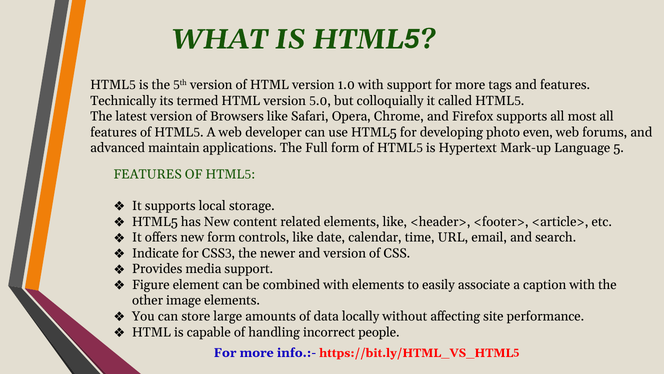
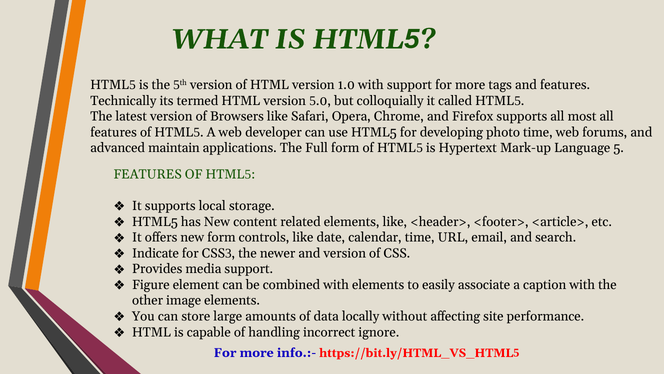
photo even: even -> time (538, 132)
people: people -> ignore (379, 332)
